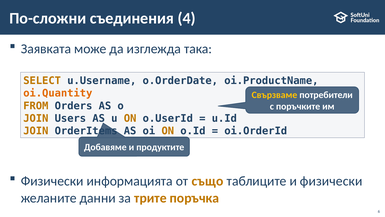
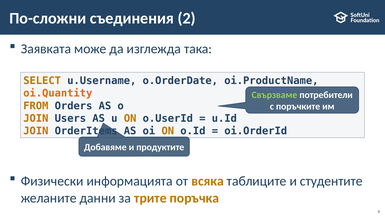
4: 4 -> 2 (187, 18)
Свързваме colour: yellow -> light green (274, 95)
също: също -> всяка (208, 181)
и физически: физически -> студентите (331, 181)
